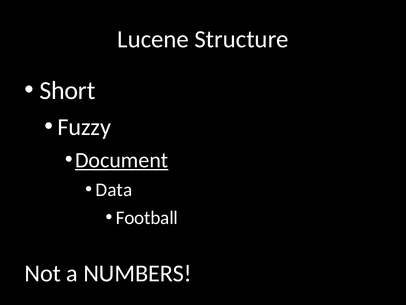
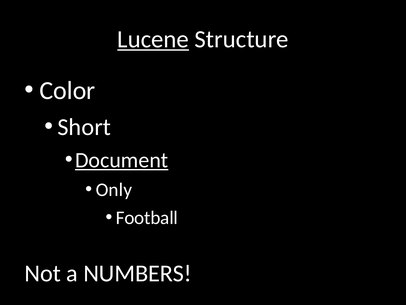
Lucene underline: none -> present (153, 39)
Short: Short -> Color (67, 90)
Fuzzy: Fuzzy -> Short (84, 127)
Data: Data -> Only (114, 189)
